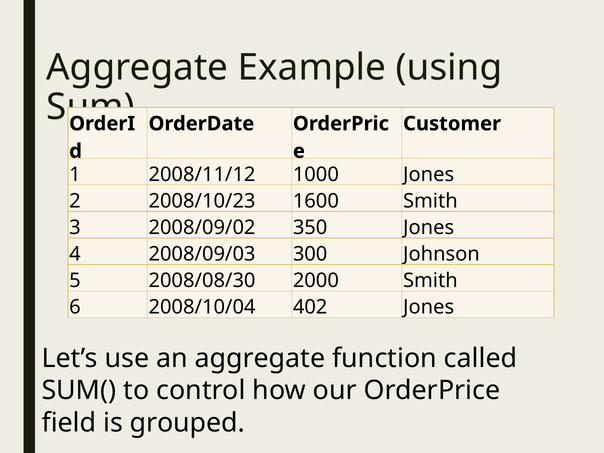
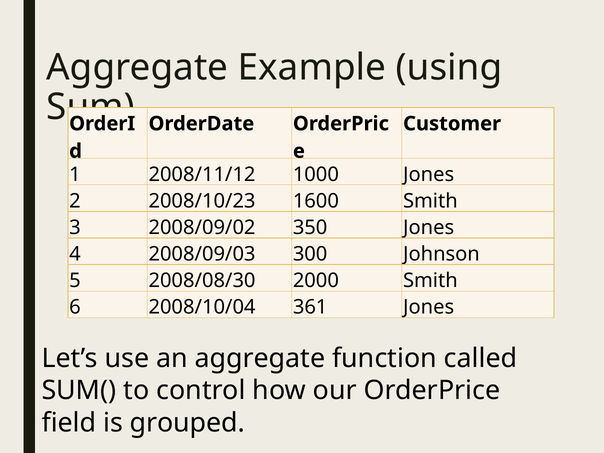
402: 402 -> 361 (310, 307)
